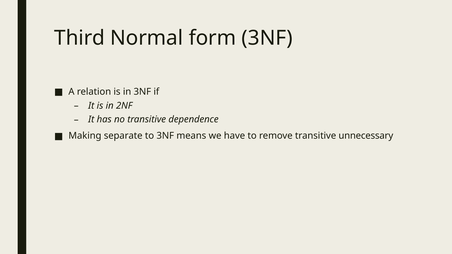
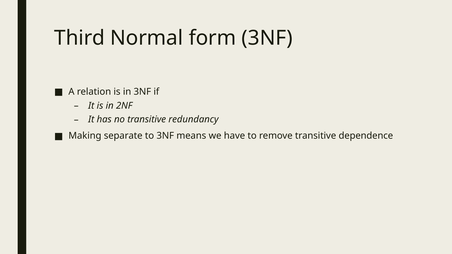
dependence: dependence -> redundancy (193, 120)
unnecessary: unnecessary -> dependence (366, 136)
